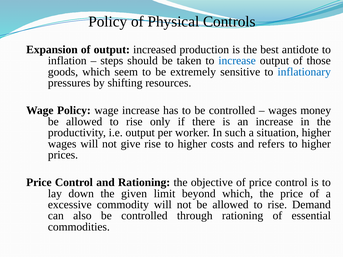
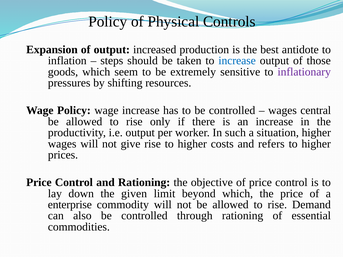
inflationary colour: blue -> purple (304, 72)
money: money -> central (316, 111)
excessive: excessive -> enterprise (70, 205)
